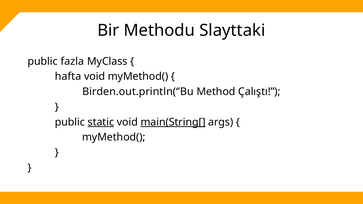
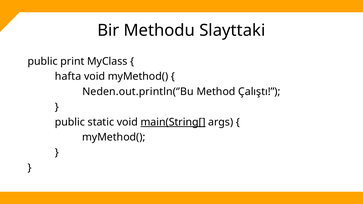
fazla: fazla -> print (72, 61)
Birden.out.println(‘’Bu: Birden.out.println(‘’Bu -> Neden.out.println(‘’Bu (138, 92)
static underline: present -> none (101, 122)
